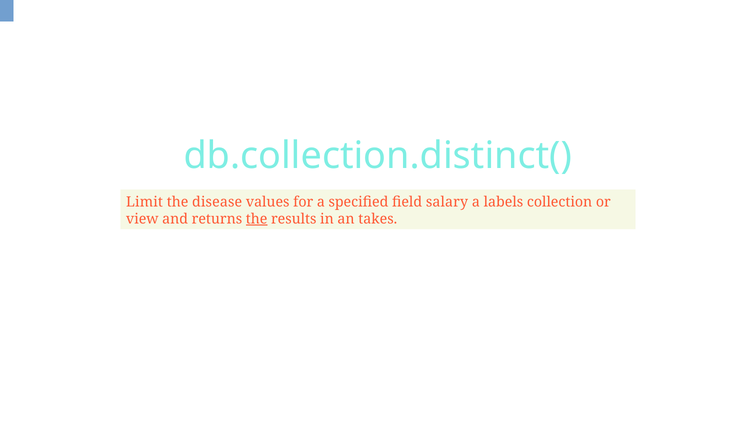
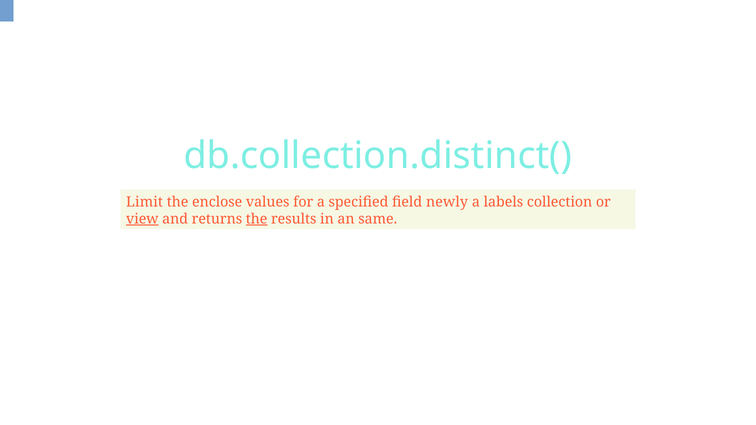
disease: disease -> enclose (217, 202)
salary: salary -> newly (447, 202)
view underline: none -> present (142, 219)
takes: takes -> same (378, 219)
